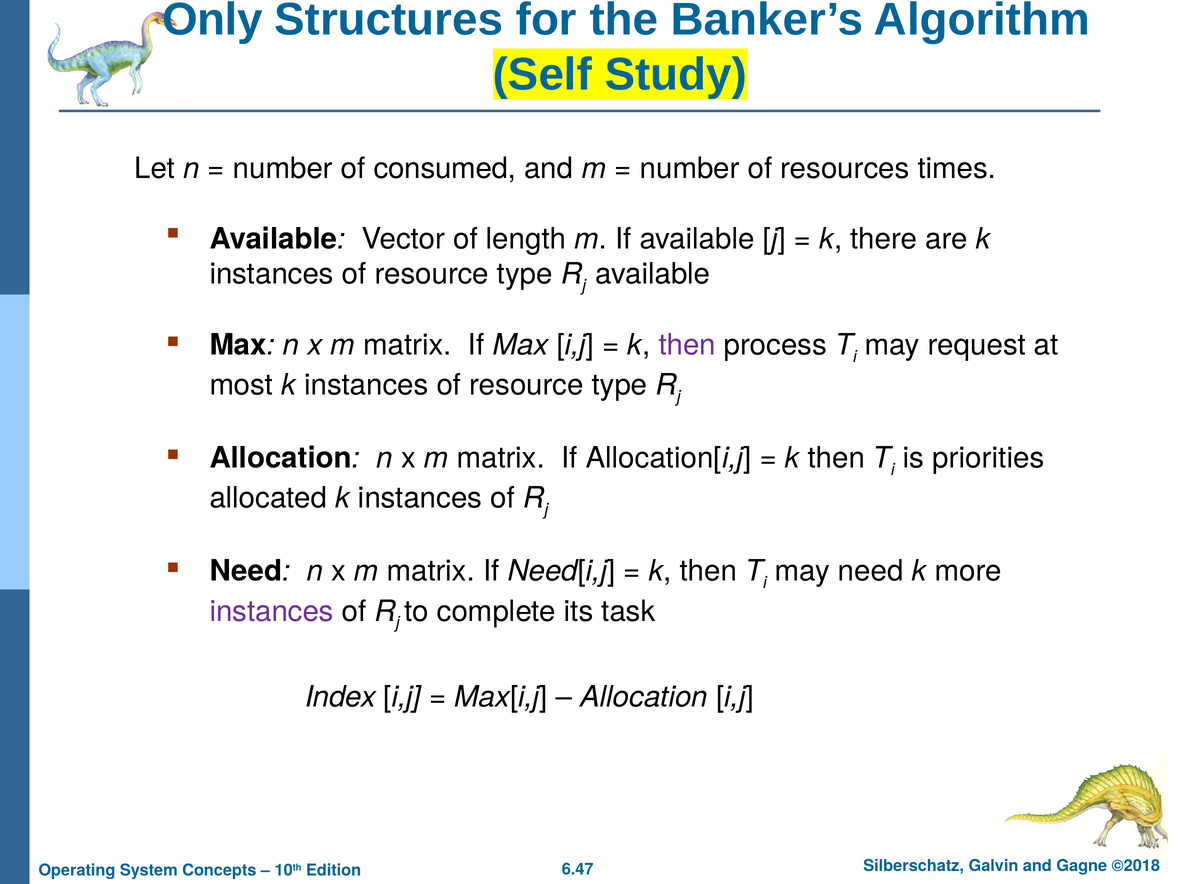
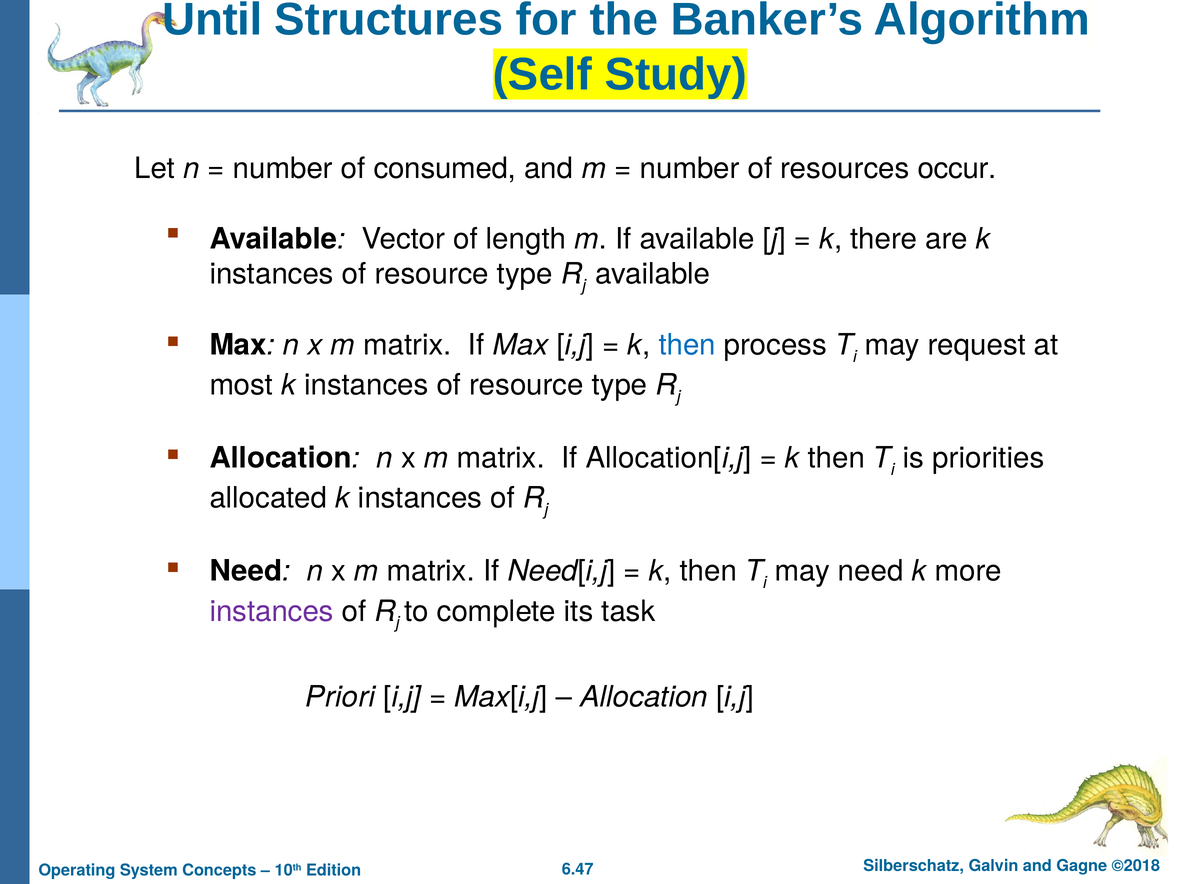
Only: Only -> Until (212, 20)
times: times -> occur (957, 169)
then colour: purple -> blue (687, 345)
Index: Index -> Priori (340, 697)
